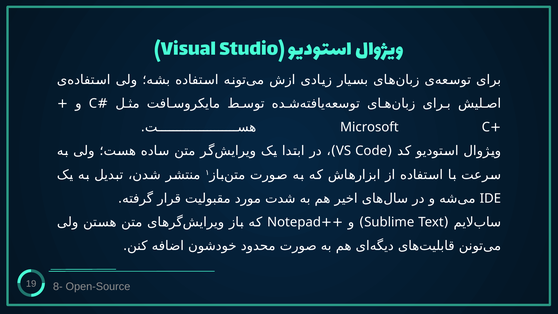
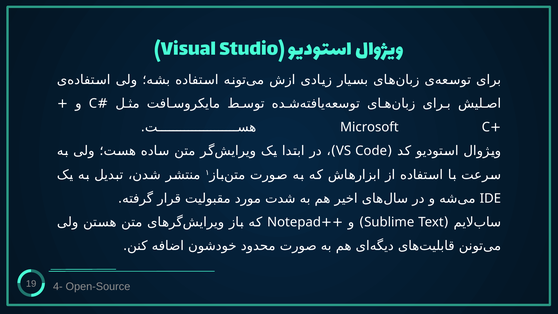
8-: 8- -> 4- (58, 287)
